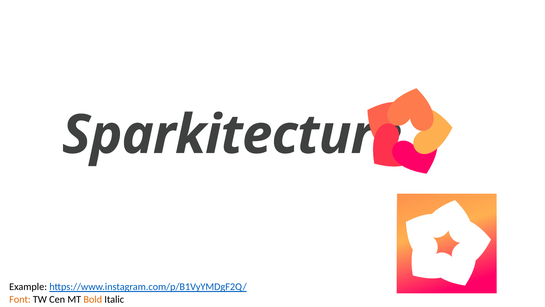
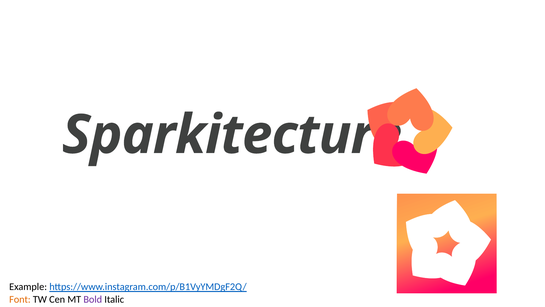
Bold colour: orange -> purple (93, 299)
